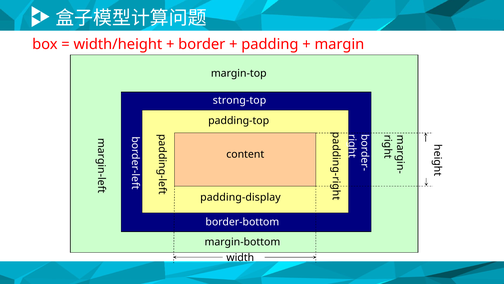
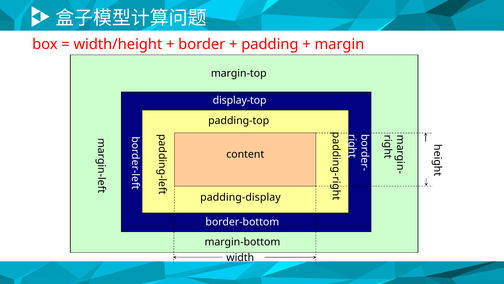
strong-top: strong-top -> display-top (240, 100)
